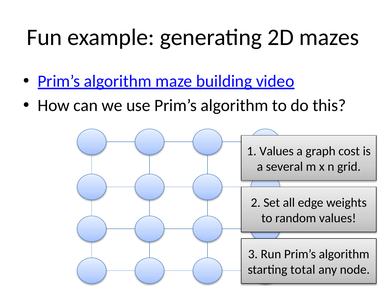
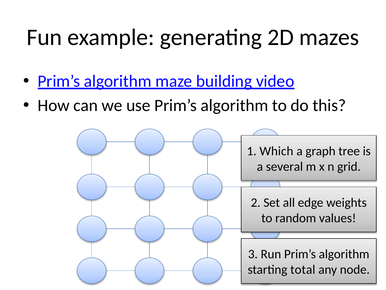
1 Values: Values -> Which (276, 151)
cost: cost -> tree (349, 151)
